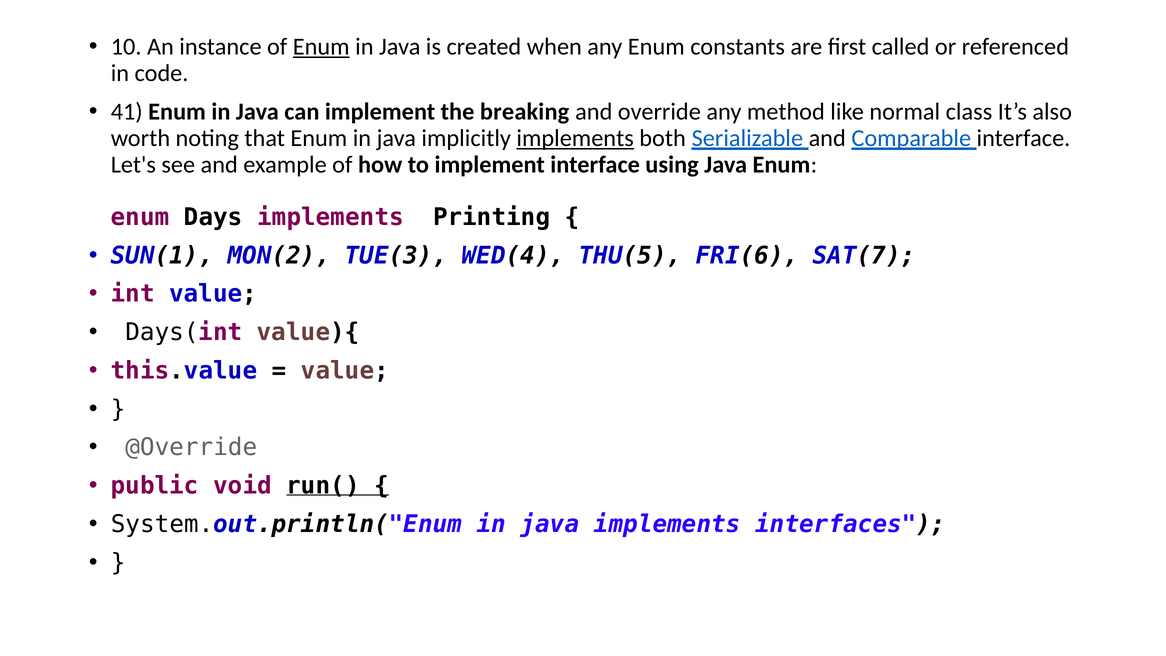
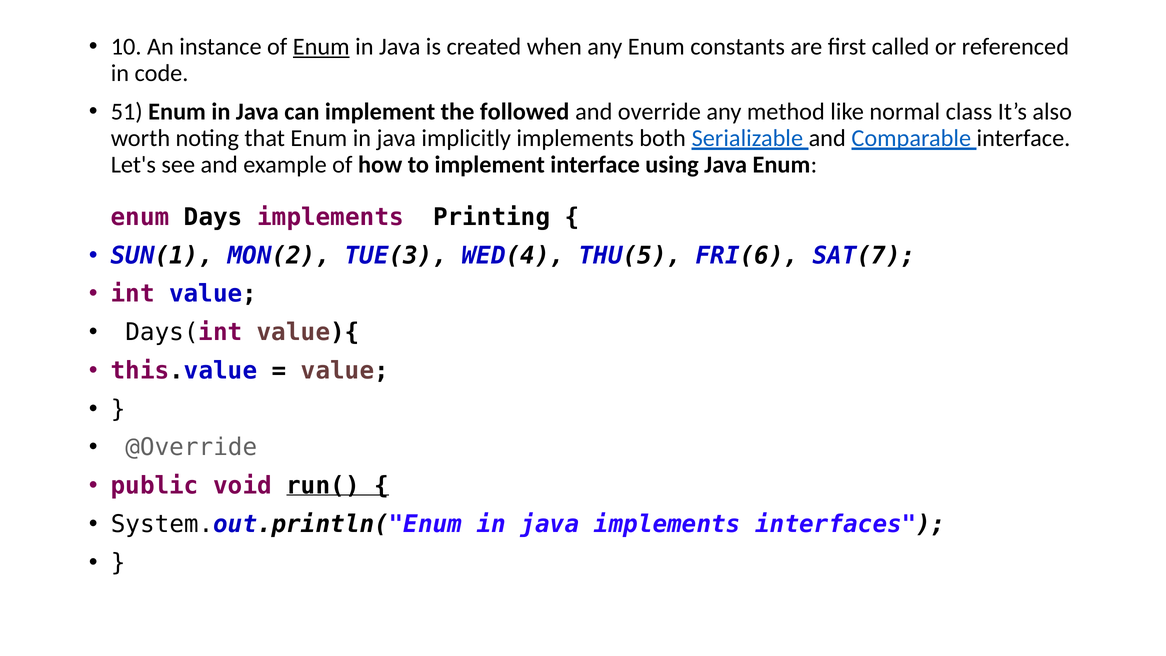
41: 41 -> 51 (127, 112)
breaking: breaking -> followed (525, 112)
implements underline: present -> none (575, 138)
